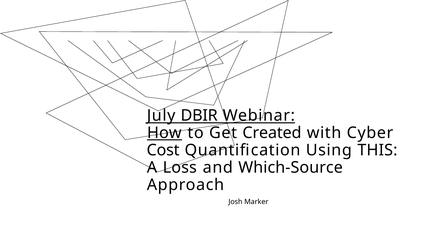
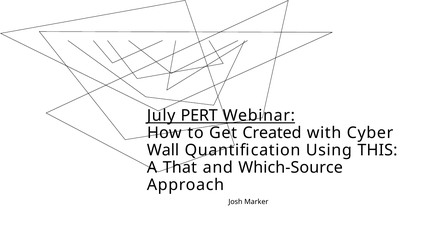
DBIR: DBIR -> PERT (199, 115)
How underline: present -> none (164, 133)
Cost: Cost -> Wall (163, 150)
Loss: Loss -> That (180, 167)
